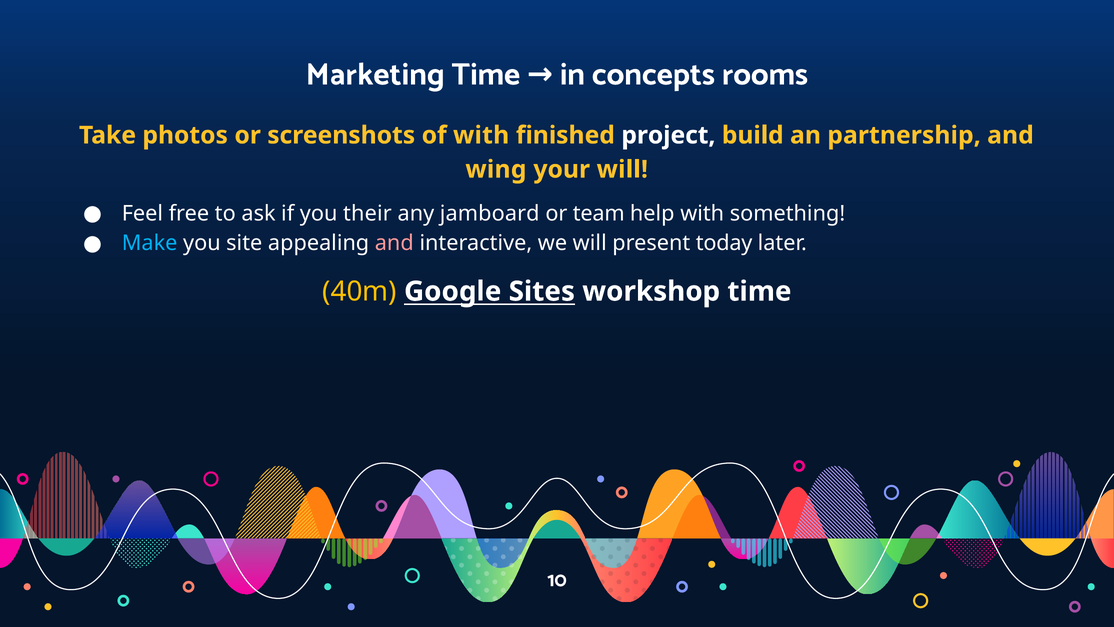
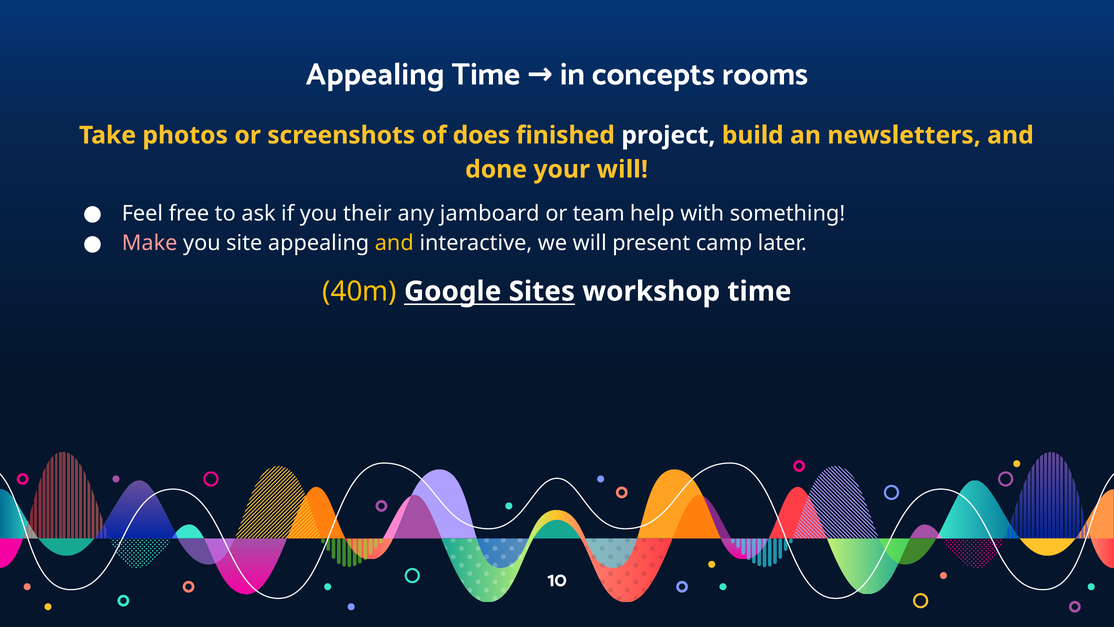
Marketing: Marketing -> Appealing (375, 74)
of with: with -> does (481, 135)
partnership: partnership -> newsletters (904, 135)
wing: wing -> done (496, 169)
Make colour: light blue -> pink (150, 243)
and colour: pink -> yellow (394, 243)
today: today -> camp (724, 243)
